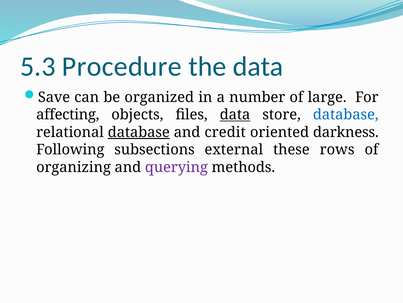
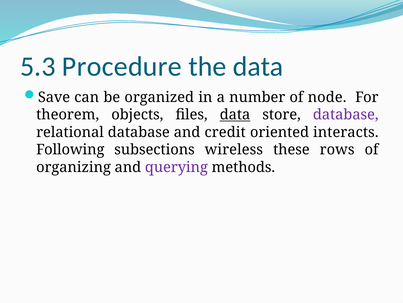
large: large -> node (327, 97)
affecting: affecting -> theorem (68, 114)
database colour: blue -> purple (346, 114)
database underline: present -> none (139, 132)
darkness: darkness -> interacts (346, 132)
external: external -> wireless (234, 149)
